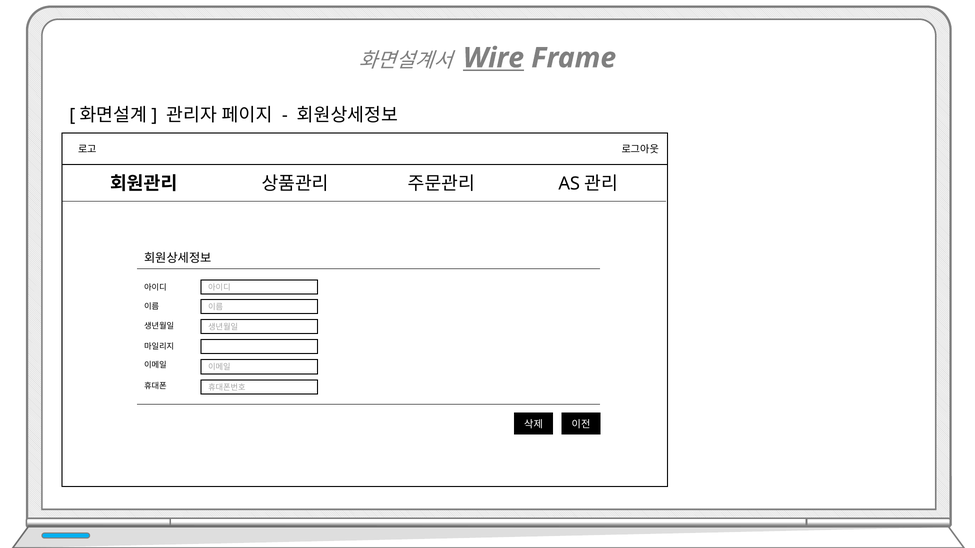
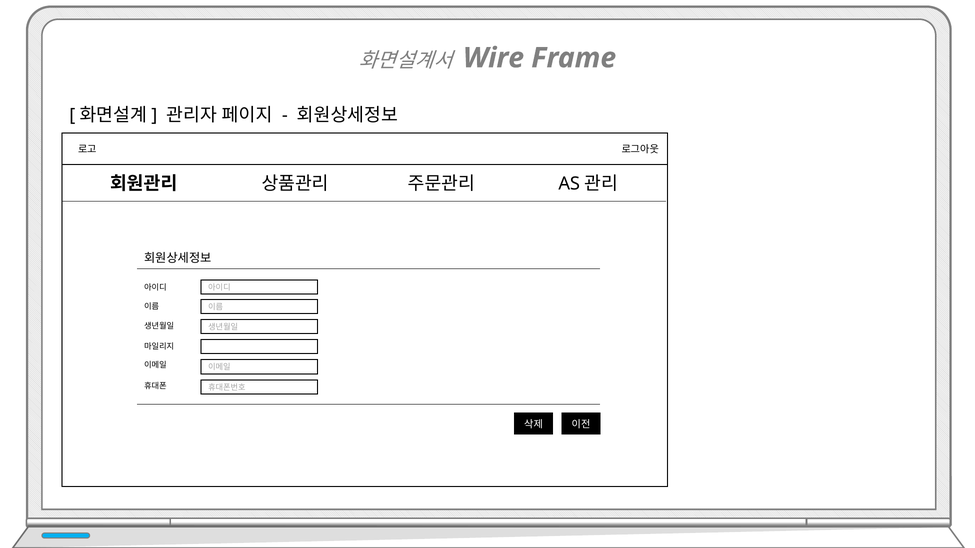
Wire underline: present -> none (494, 58)
